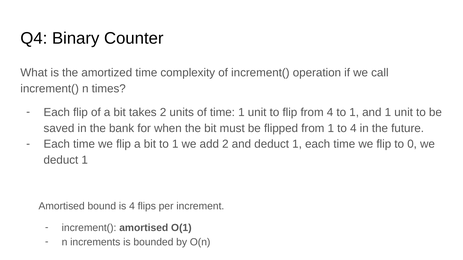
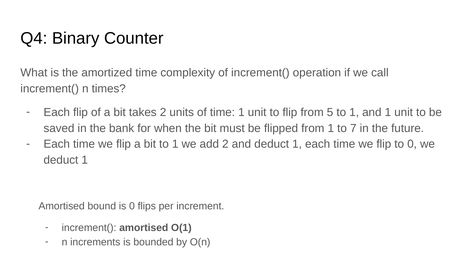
from 4: 4 -> 5 (330, 112)
to 4: 4 -> 7 (353, 128)
is 4: 4 -> 0 (132, 206)
